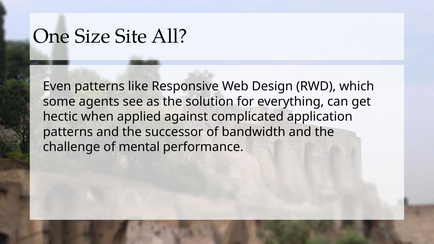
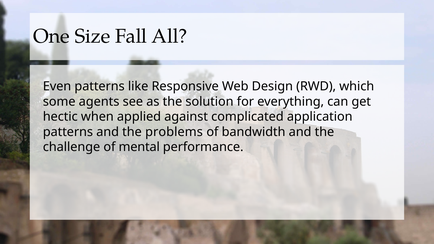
Site: Site -> Fall (131, 36)
successor: successor -> problems (174, 132)
